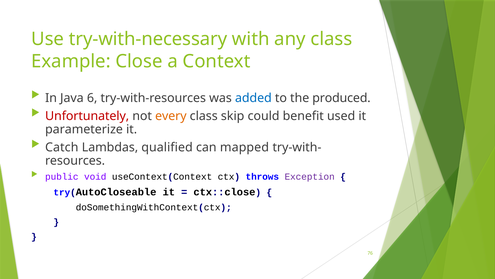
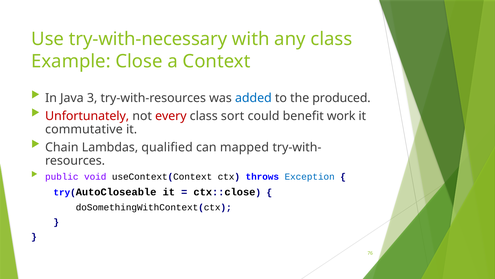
6: 6 -> 3 (92, 98)
every colour: orange -> red (171, 116)
skip: skip -> sort (233, 116)
used: used -> work (341, 116)
parameterize: parameterize -> commutative (84, 129)
Catch: Catch -> Chain (62, 147)
Exception colour: purple -> blue (310, 176)
